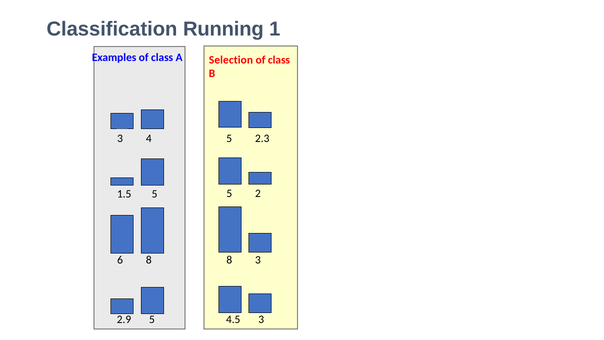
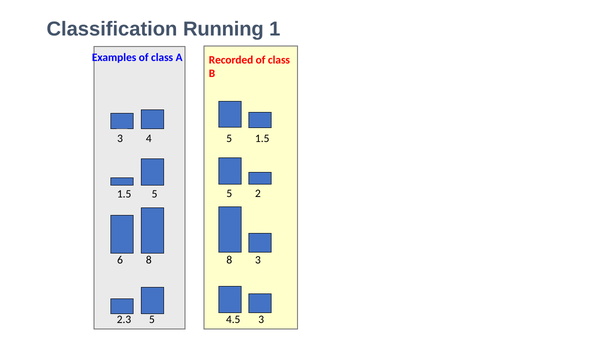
Selection: Selection -> Recorded (231, 60)
5 2.3: 2.3 -> 1.5 (262, 138)
2.9: 2.9 -> 2.3 (124, 319)
